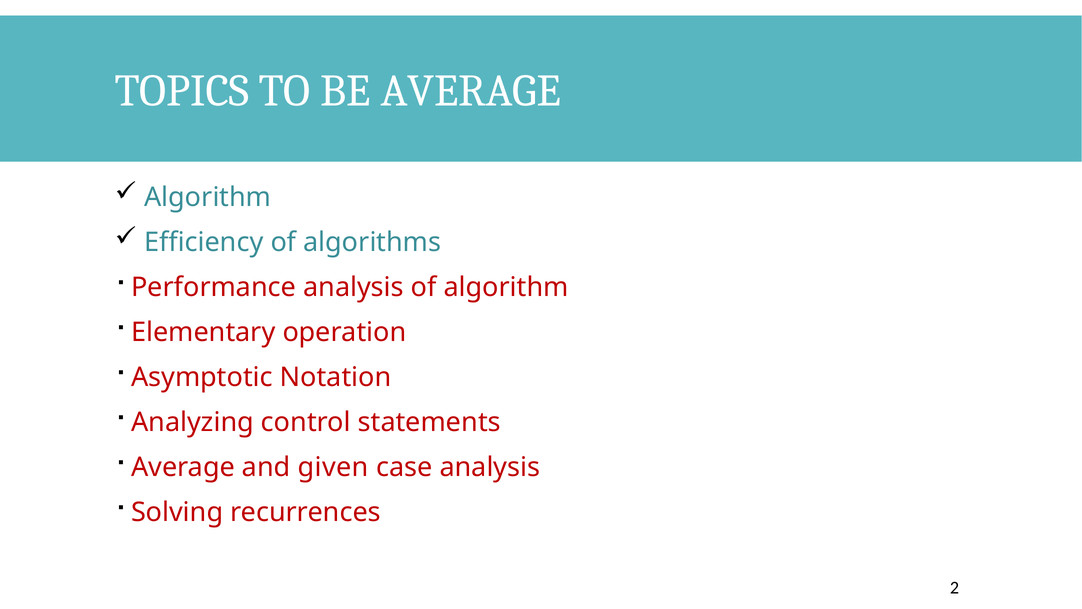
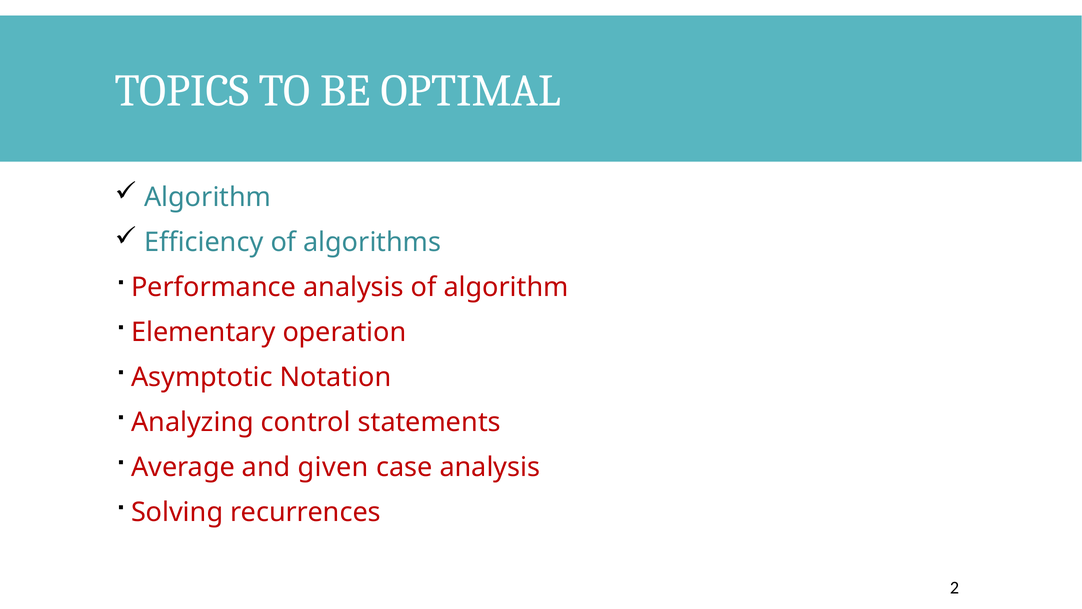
BE AVERAGE: AVERAGE -> OPTIMAL (471, 91)
